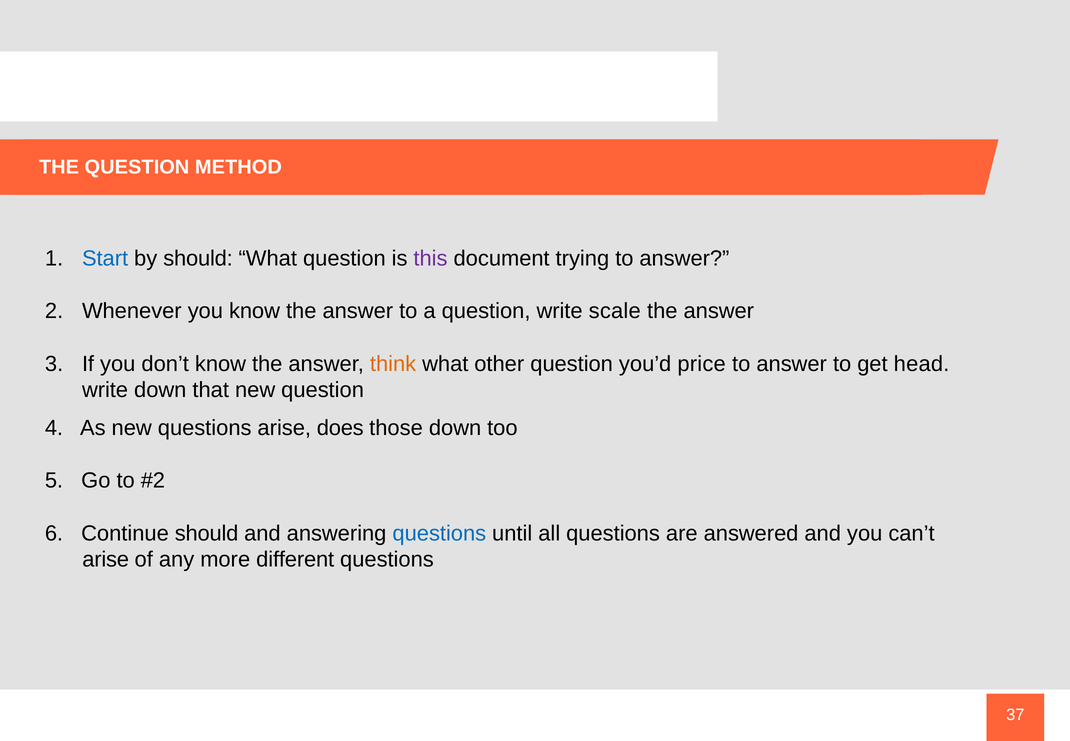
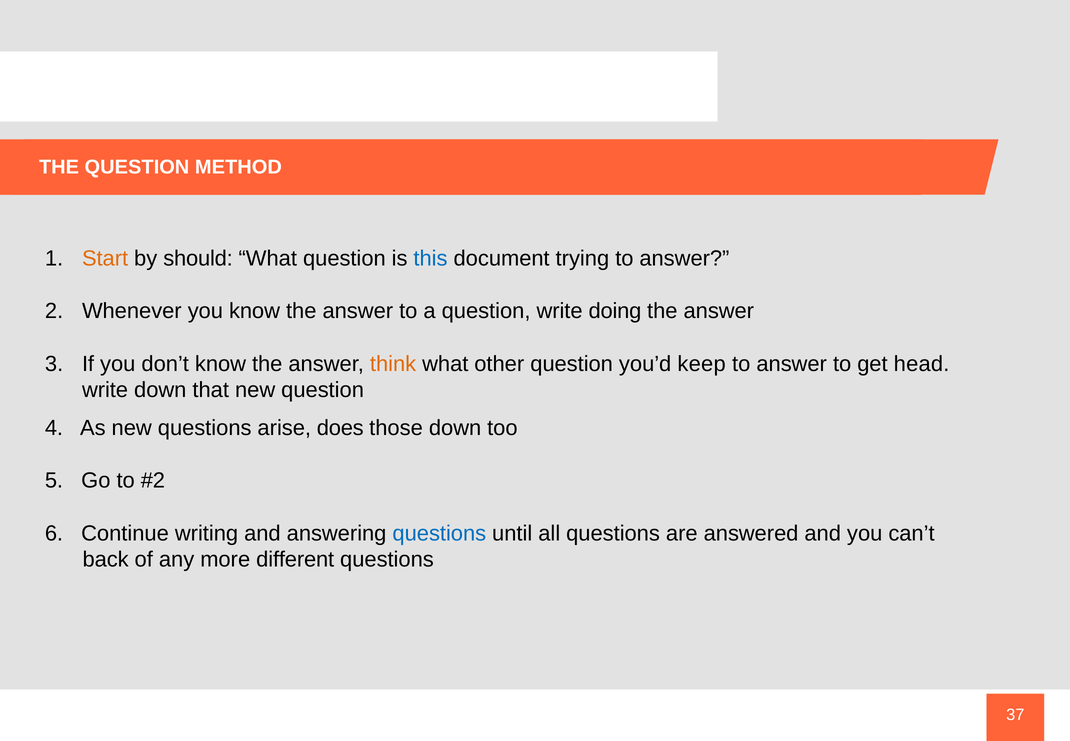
Start colour: blue -> orange (105, 258)
this colour: purple -> blue (431, 258)
scale: scale -> doing (615, 311)
price: price -> keep (702, 364)
Continue should: should -> writing (207, 533)
arise: arise -> back (106, 560)
